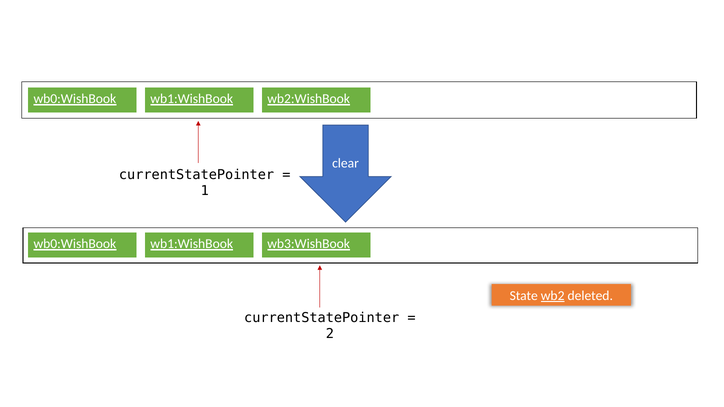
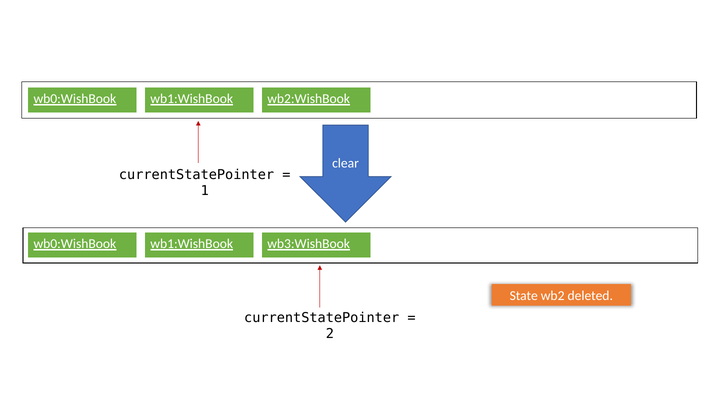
wb2 underline: present -> none (553, 296)
